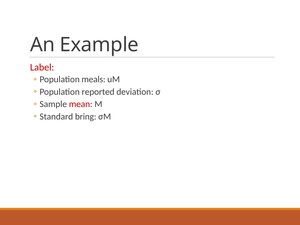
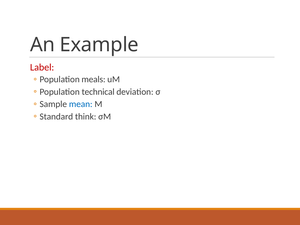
reported: reported -> technical (98, 92)
mean colour: red -> blue (81, 104)
bring: bring -> think (86, 117)
